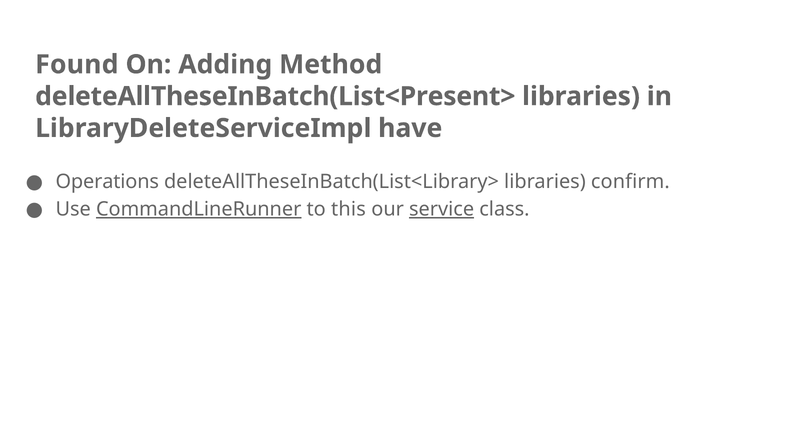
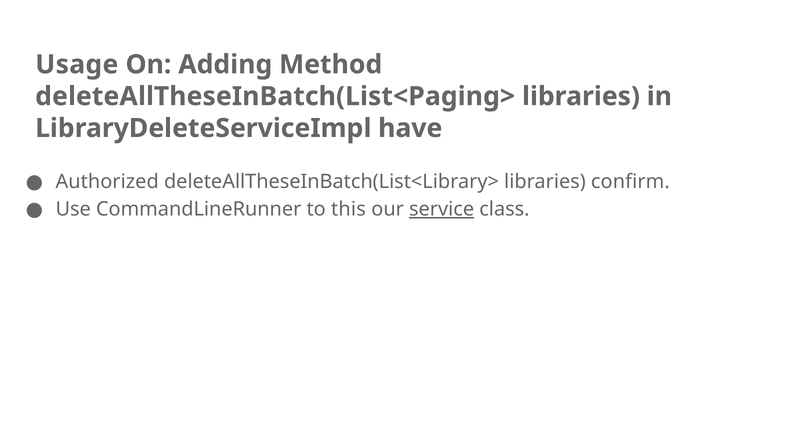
Found: Found -> Usage (77, 65)
deleteAllTheseInBatch(List<Present>: deleteAllTheseInBatch(List<Present> -> deleteAllTheseInBatch(List<Paging> (275, 96)
Operations: Operations -> Authorized (107, 182)
CommandLineRunner underline: present -> none (199, 209)
